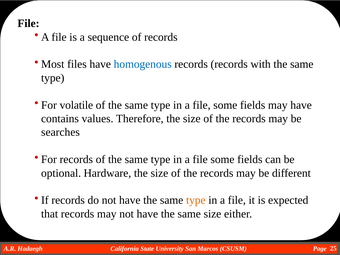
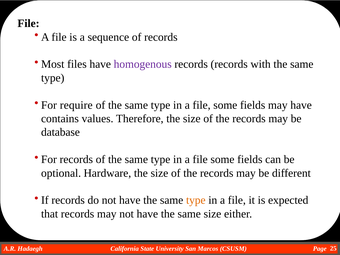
homogenous colour: blue -> purple (143, 64)
volatile: volatile -> require (76, 105)
searches: searches -> database (60, 132)
